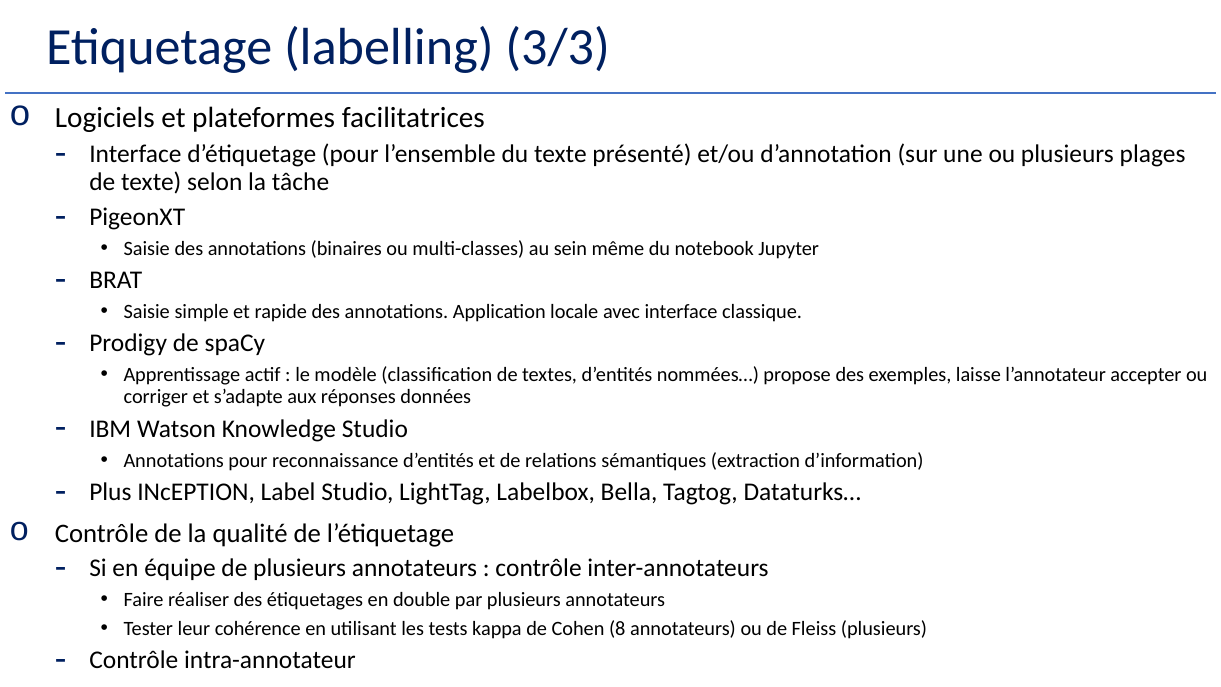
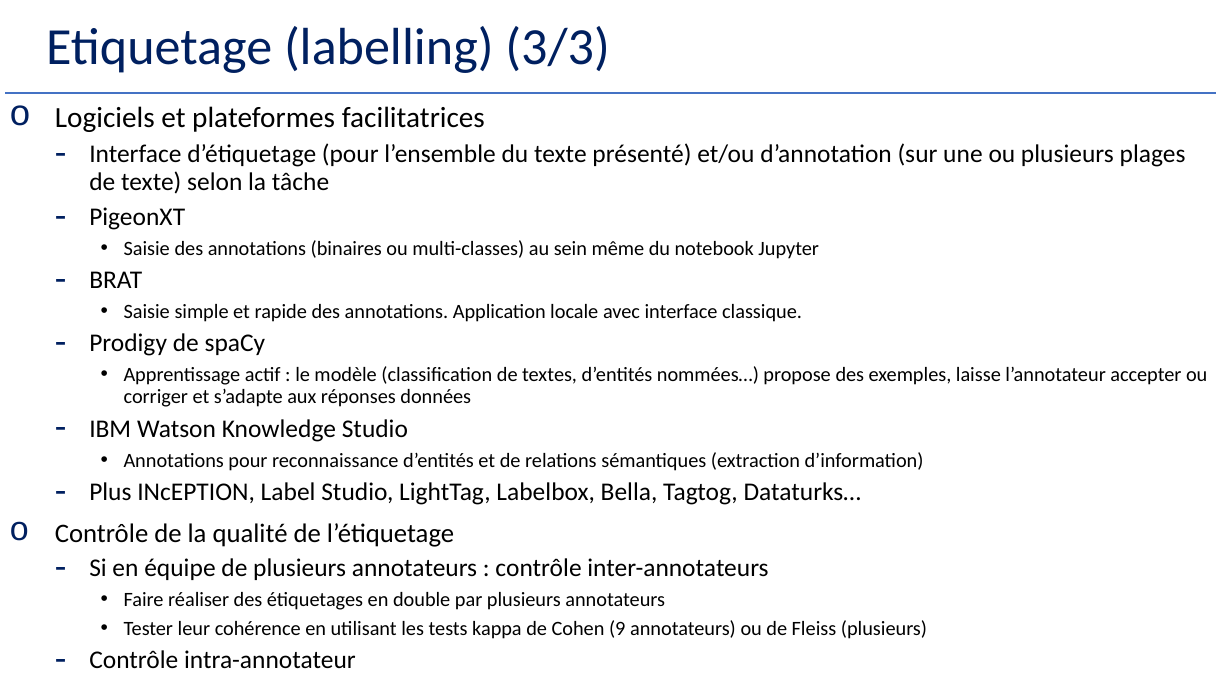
8: 8 -> 9 (617, 629)
